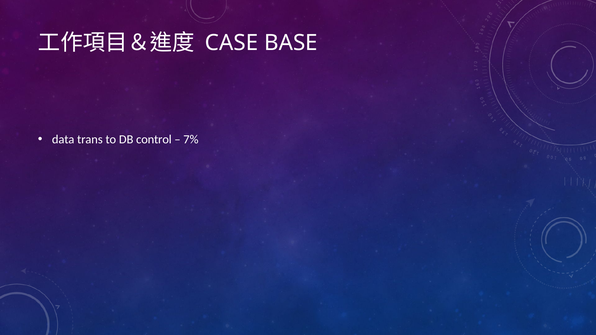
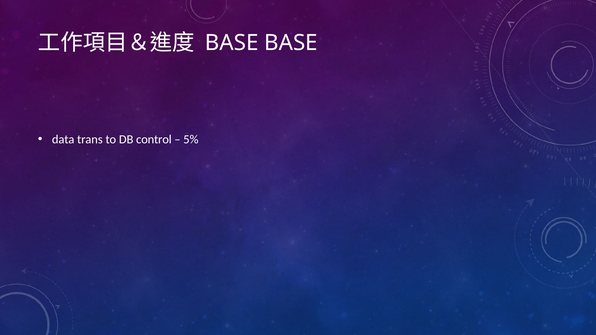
CASE: CASE -> BASE (232, 43)
7%: 7% -> 5% (191, 139)
